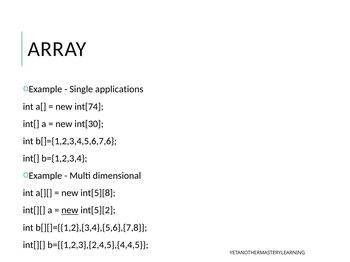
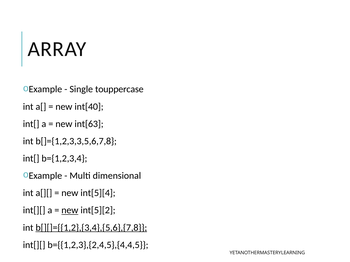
applications: applications -> touppercase (119, 89)
int[74: int[74 -> int[40 (89, 107)
int[30: int[30 -> int[63 (89, 124)
b[]={1,2,3,4,5,6,7,6: b[]={1,2,3,4,5,6,7,6 -> b[]={1,2,3,3,5,6,7,8 (76, 141)
int[5][8: int[5][8 -> int[5][4 (98, 193)
b[][]={{1,2},{3,4},{5,6},{7,8 underline: none -> present (91, 228)
